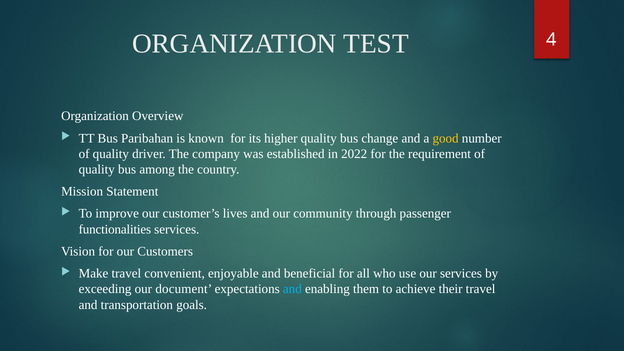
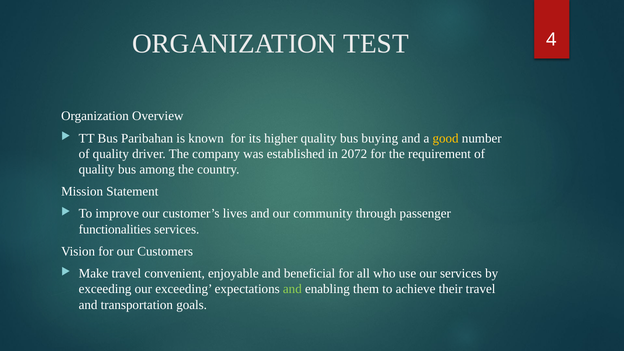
change: change -> buying (380, 138)
2022: 2022 -> 2072 (354, 154)
our document: document -> exceeding (184, 289)
and colour: light blue -> light green (292, 289)
